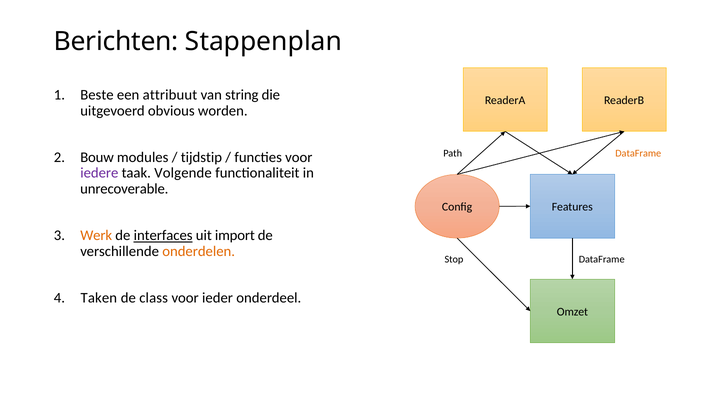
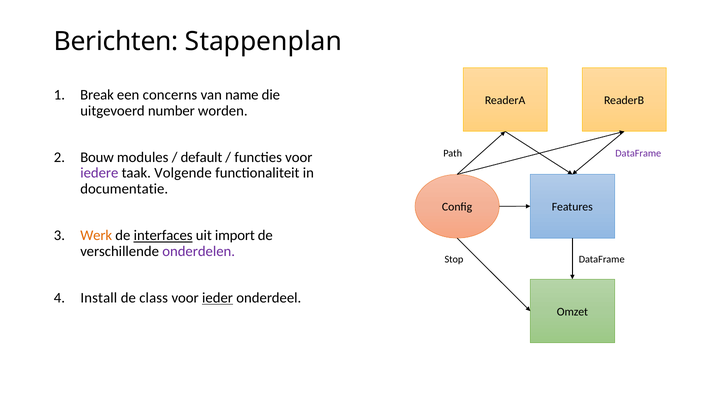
Beste: Beste -> Break (97, 95)
attribuut: attribuut -> concerns (170, 95)
string: string -> name (242, 95)
obvious: obvious -> number (171, 111)
DataFrame colour: orange -> purple (638, 154)
tijdstip: tijdstip -> default (202, 157)
unrecoverable: unrecoverable -> documentatie (124, 189)
onderdelen colour: orange -> purple (199, 252)
Taken: Taken -> Install (99, 298)
ieder underline: none -> present (218, 298)
